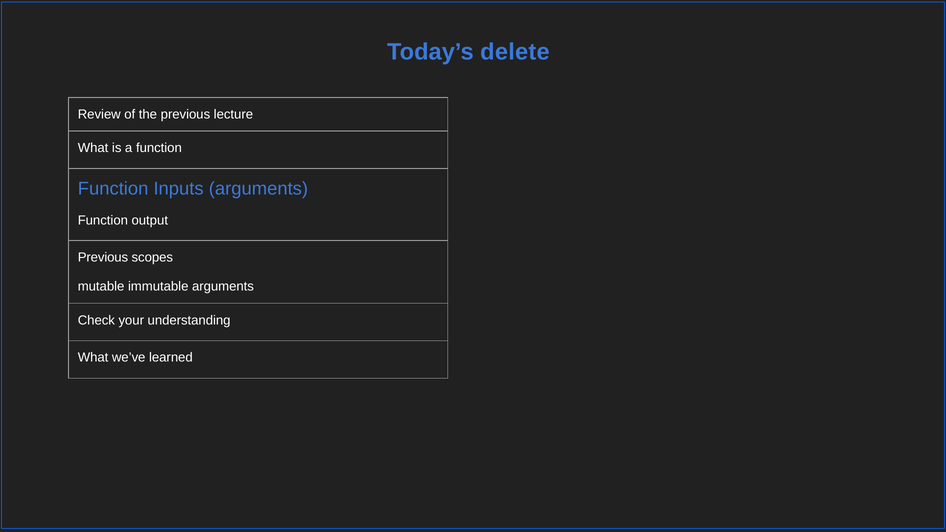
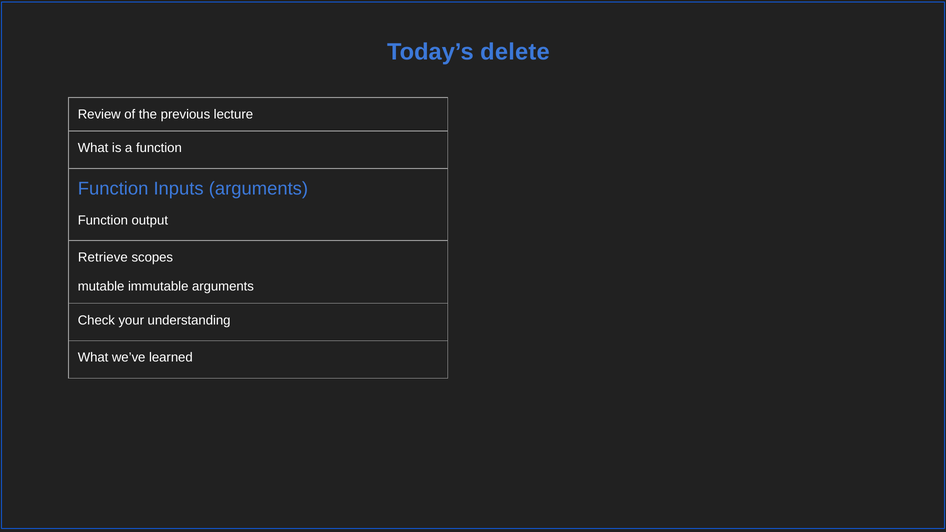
Previous: Previous -> Retrieve (103, 257)
